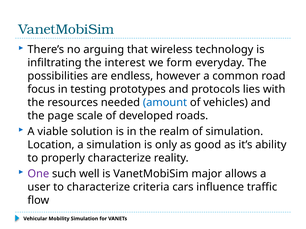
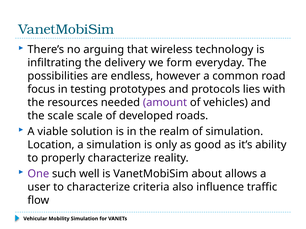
interest: interest -> delivery (125, 63)
amount colour: blue -> purple (165, 103)
the page: page -> scale (61, 116)
major: major -> about (207, 174)
cars: cars -> also (183, 187)
